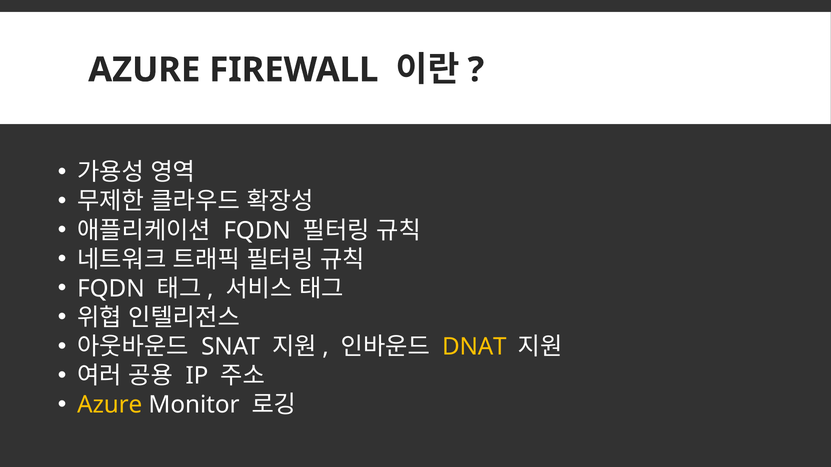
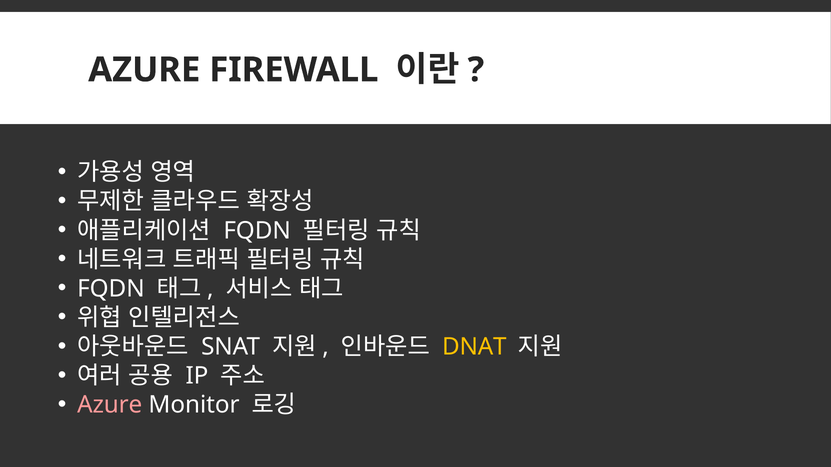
Azure colour: yellow -> pink (110, 405)
